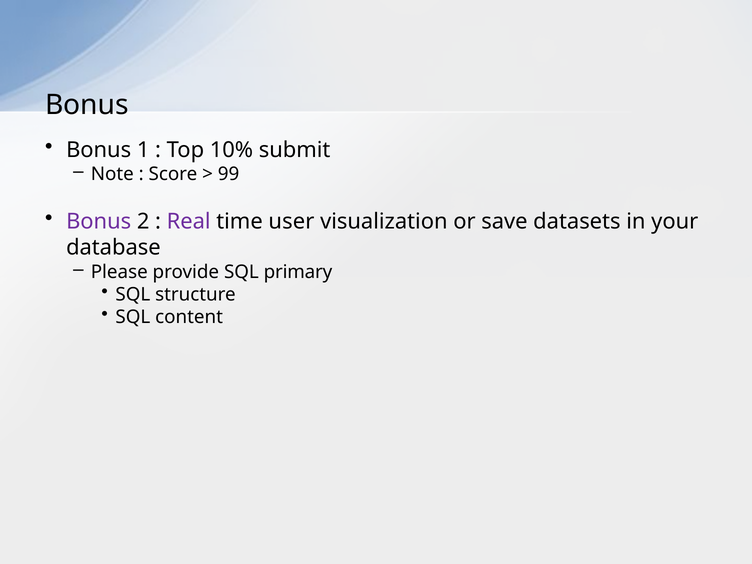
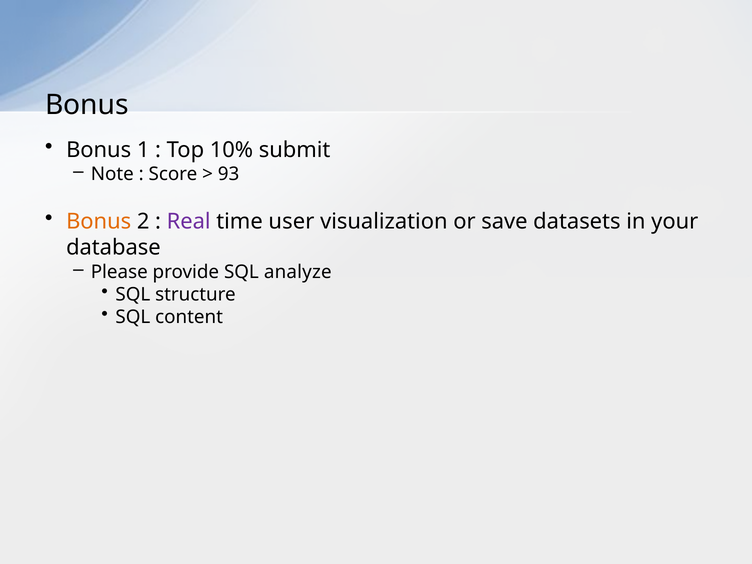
99: 99 -> 93 (229, 174)
Bonus colour: purple -> orange (99, 221)
primary: primary -> analyze (298, 272)
